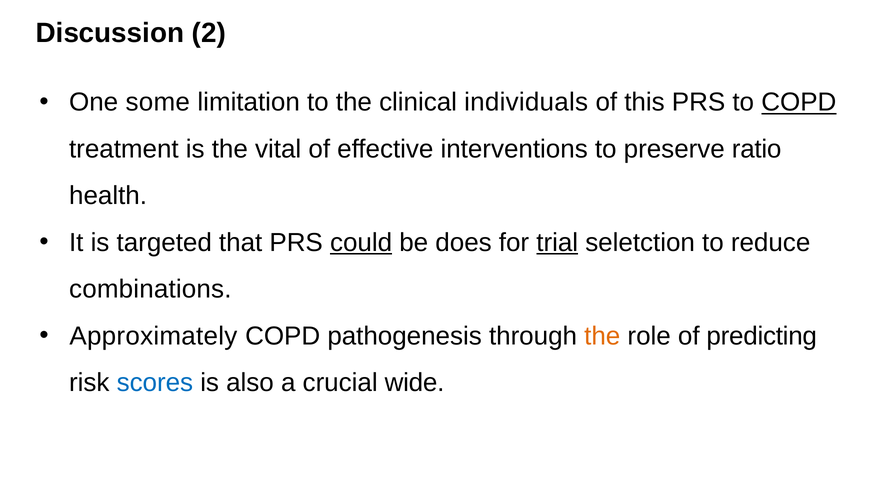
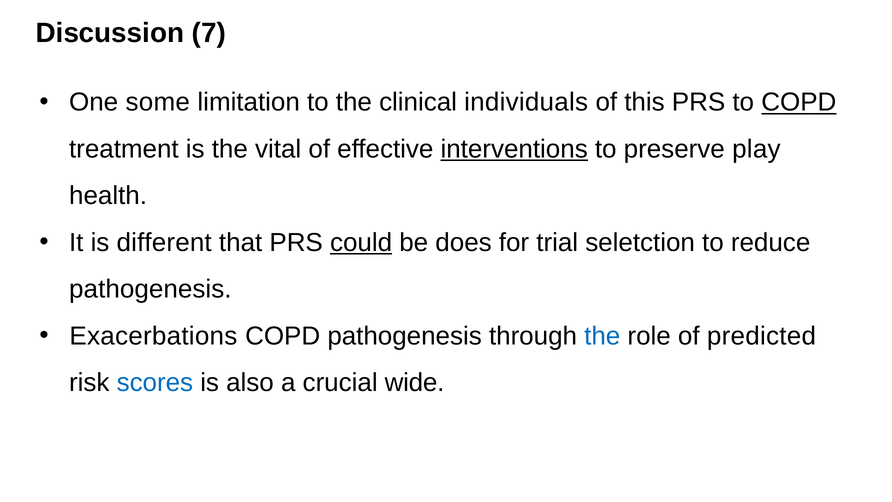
2: 2 -> 7 (209, 33)
interventions underline: none -> present (514, 149)
ratio: ratio -> play (756, 149)
targeted: targeted -> different (164, 242)
trial underline: present -> none (557, 242)
combinations: combinations -> pathogenesis (150, 289)
Approximately: Approximately -> Exacerbations (153, 336)
the colour: orange -> blue (602, 336)
predicting: predicting -> predicted (761, 336)
